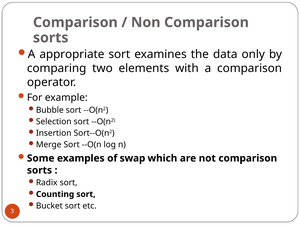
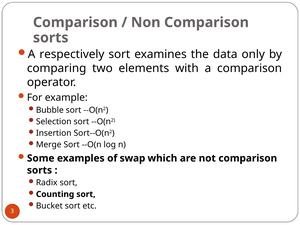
appropriate: appropriate -> respectively (72, 54)
